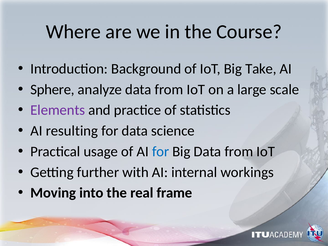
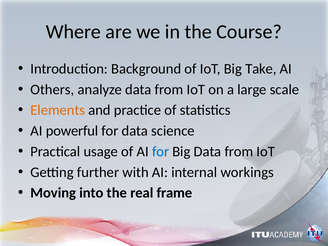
Sphere: Sphere -> Others (52, 89)
Elements colour: purple -> orange (58, 110)
resulting: resulting -> powerful (72, 131)
